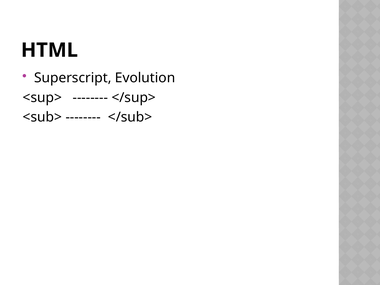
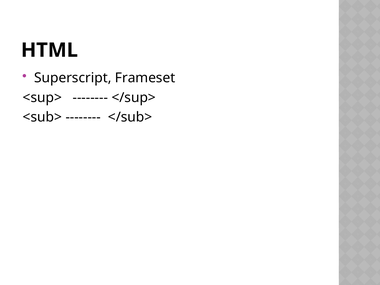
Evolution: Evolution -> Frameset (145, 78)
